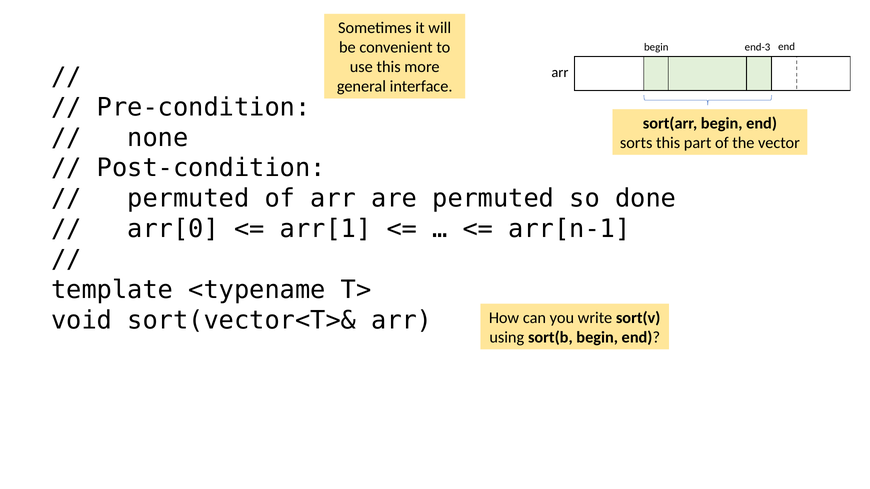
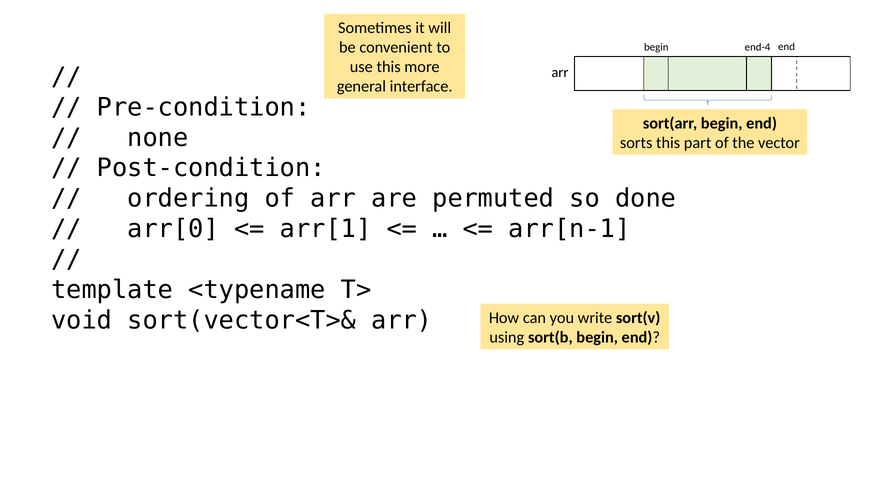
end-3: end-3 -> end-4 (758, 47)
permuted: permuted -> ordering (188, 199)
